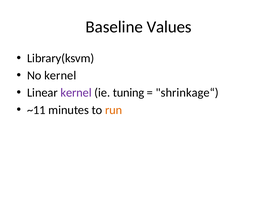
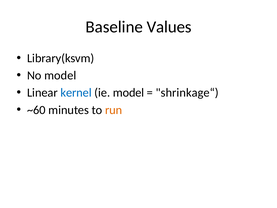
No kernel: kernel -> model (60, 75)
kernel colour: purple -> blue (76, 93)
ie tuning: tuning -> model (129, 93)
~11: ~11 -> ~60 (36, 110)
